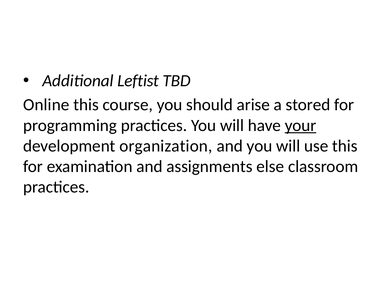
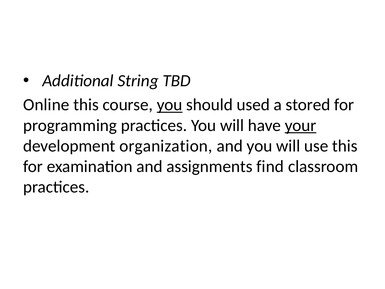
Leftist: Leftist -> String (138, 81)
you underline: none -> present (170, 105)
arise: arise -> used (253, 105)
else: else -> find (270, 166)
